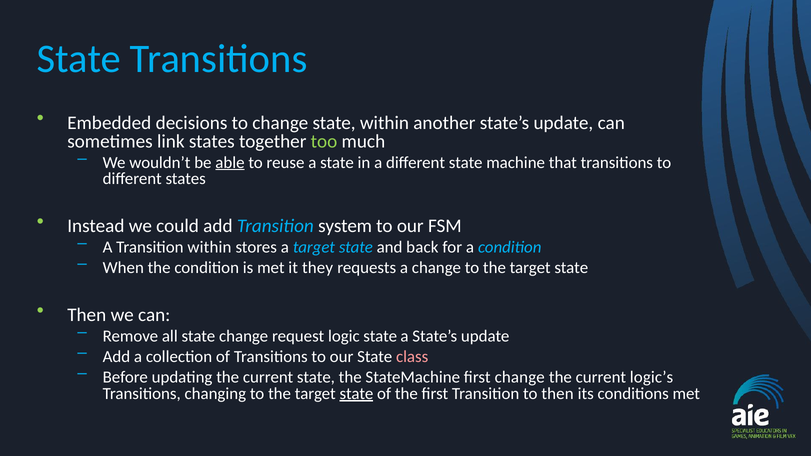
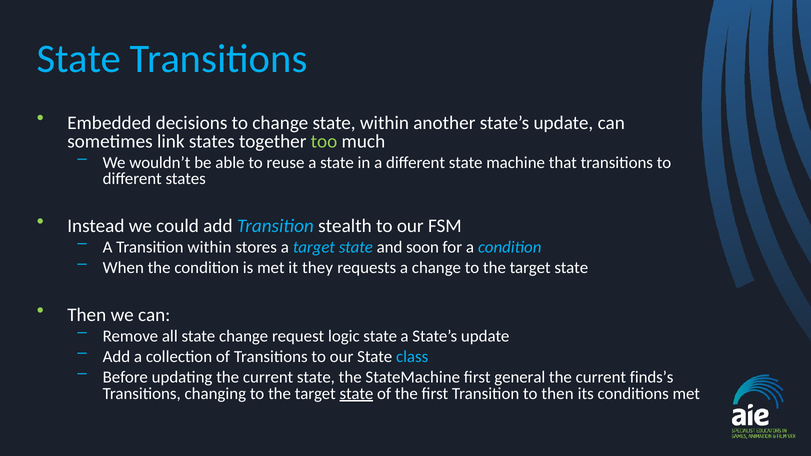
able underline: present -> none (230, 163)
system: system -> stealth (345, 226)
back: back -> soon (423, 247)
class colour: pink -> light blue (412, 357)
first change: change -> general (520, 377)
logic’s: logic’s -> finds’s (652, 377)
